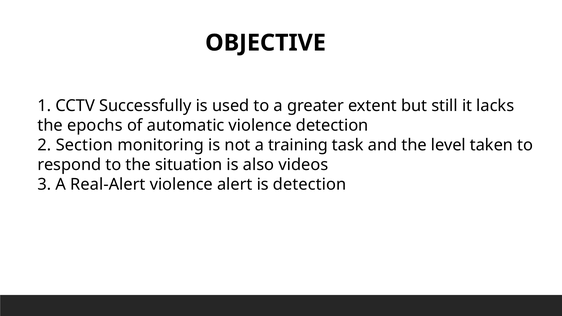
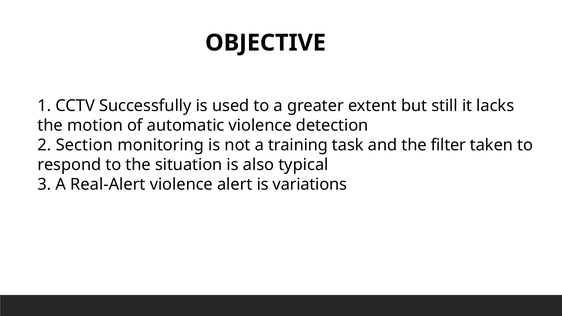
epochs: epochs -> motion (95, 126)
level: level -> filter (448, 145)
videos: videos -> typical (303, 165)
is detection: detection -> variations (310, 185)
